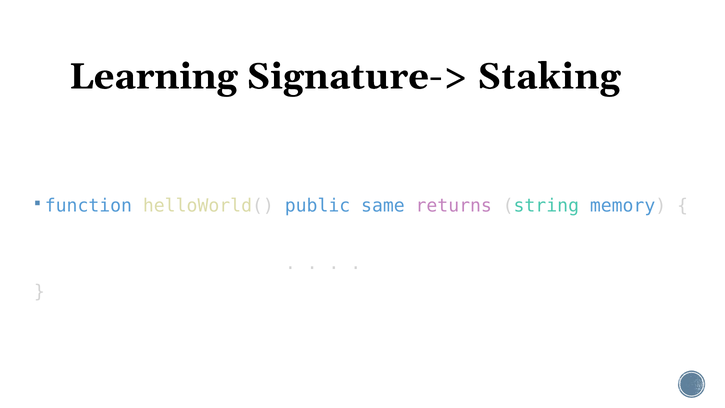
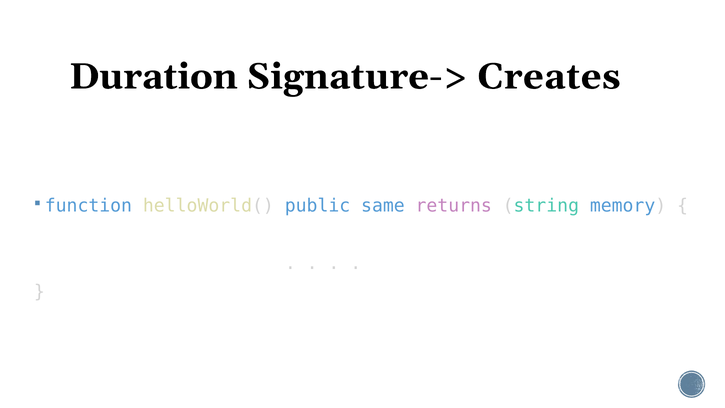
Learning: Learning -> Duration (153, 76)
Staking: Staking -> Creates (549, 76)
